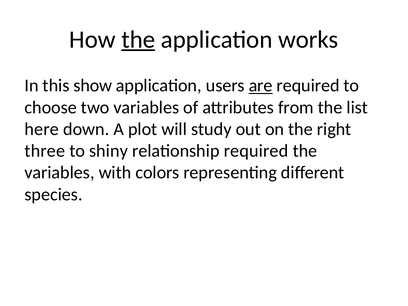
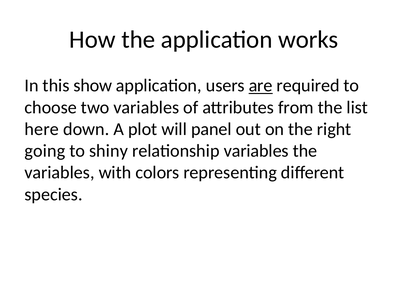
the underline: present -> none (138, 39)
study: study -> panel (211, 129)
three: three -> going (45, 151)
relationship required: required -> variables (256, 151)
